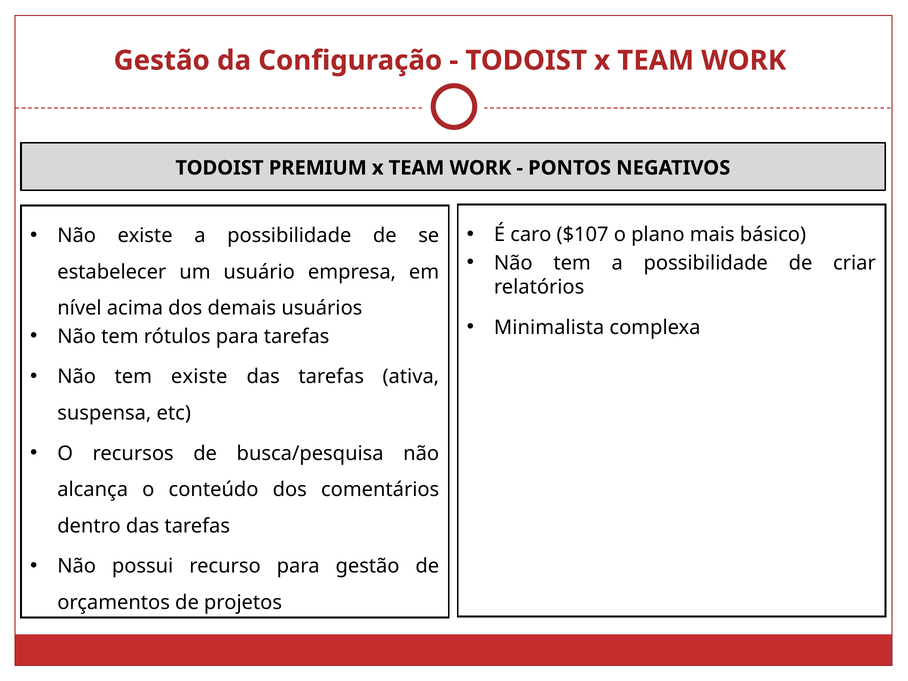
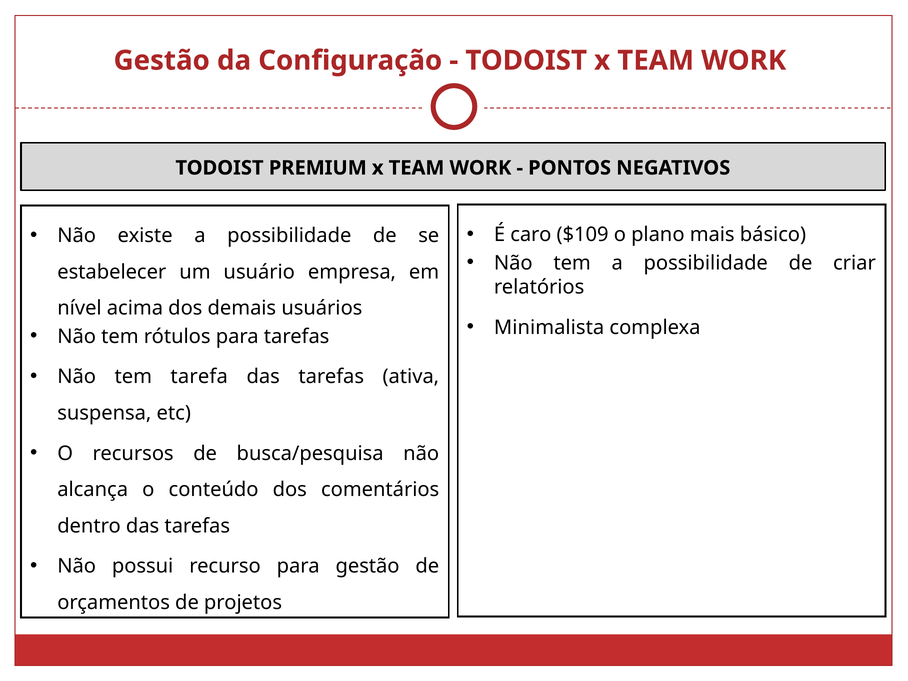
$107: $107 -> $109 (583, 235)
tem existe: existe -> tarefa (199, 377)
